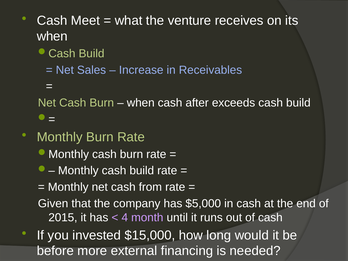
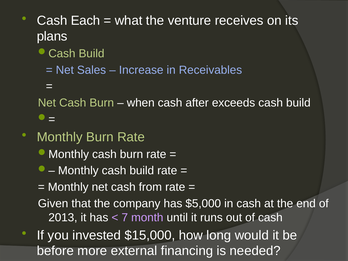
Meet: Meet -> Each (85, 21)
when: when -> plans (52, 36)
2015: 2015 -> 2013 (63, 217)
4: 4 -> 7 (125, 217)
